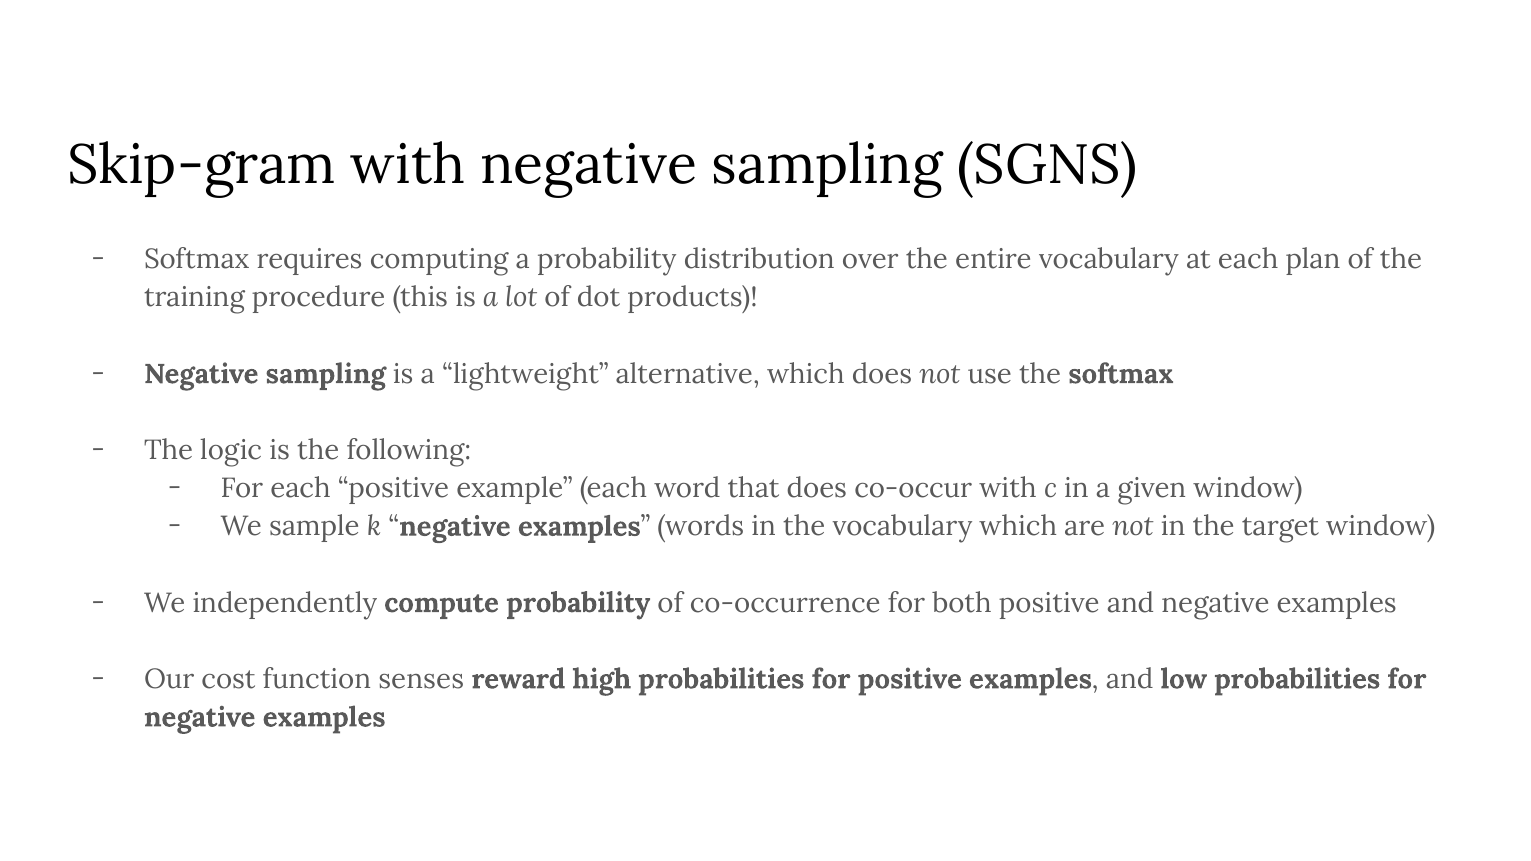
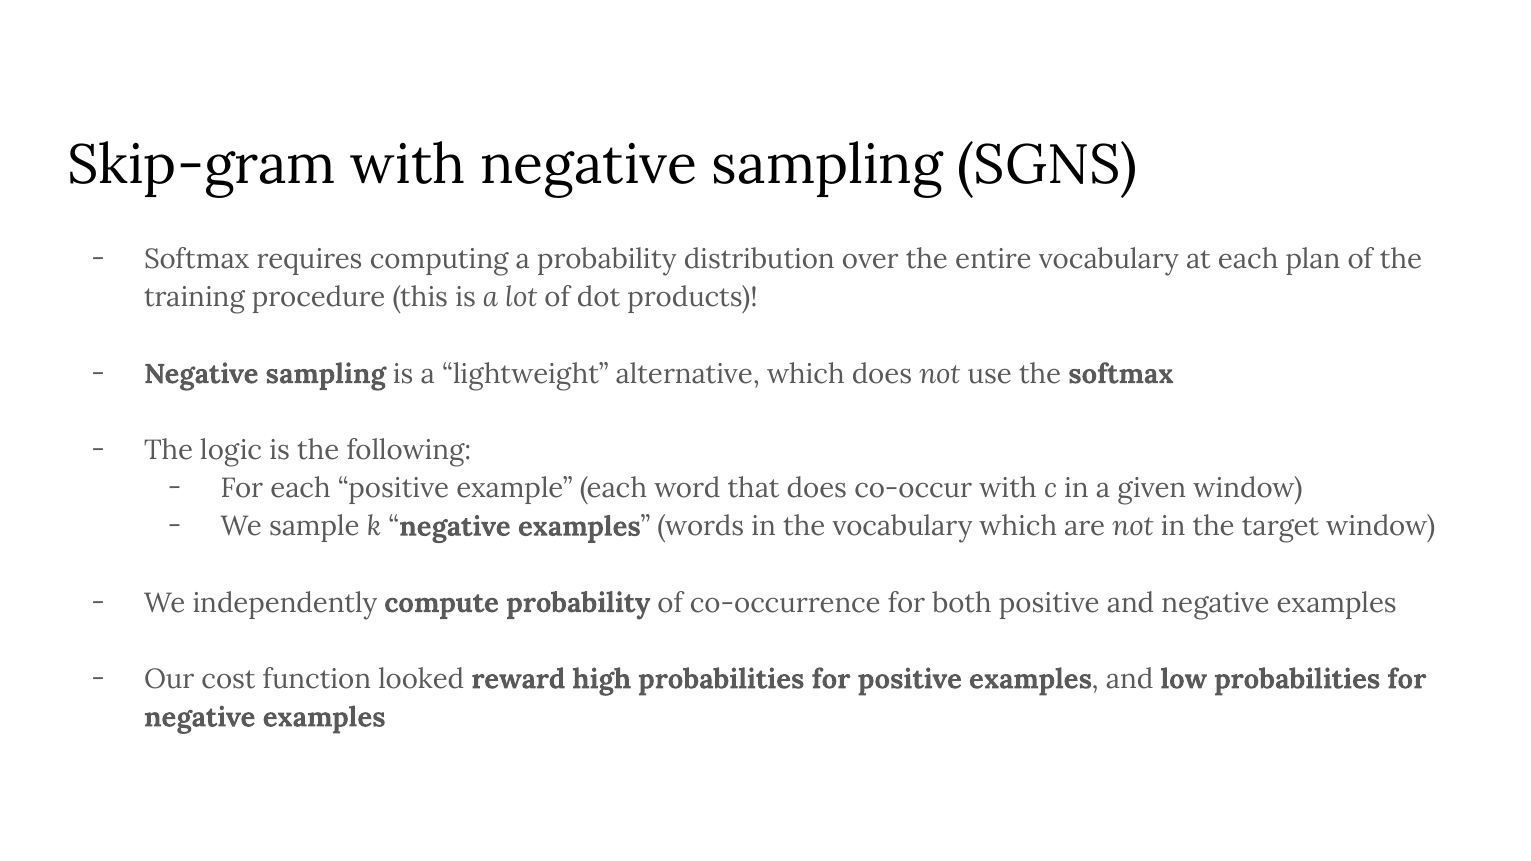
senses: senses -> looked (421, 679)
